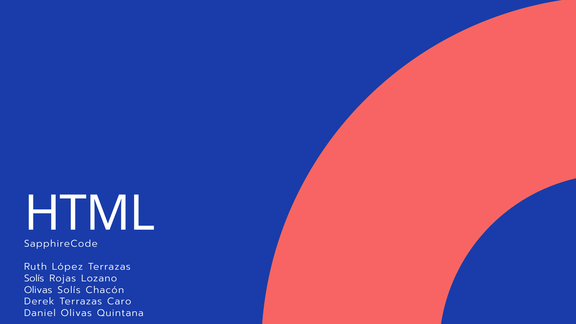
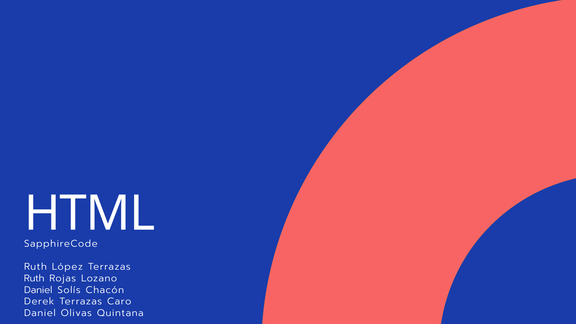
Solís: Solís -> Ruth (34, 278)
Olivas: Olivas -> Daniel (38, 290)
